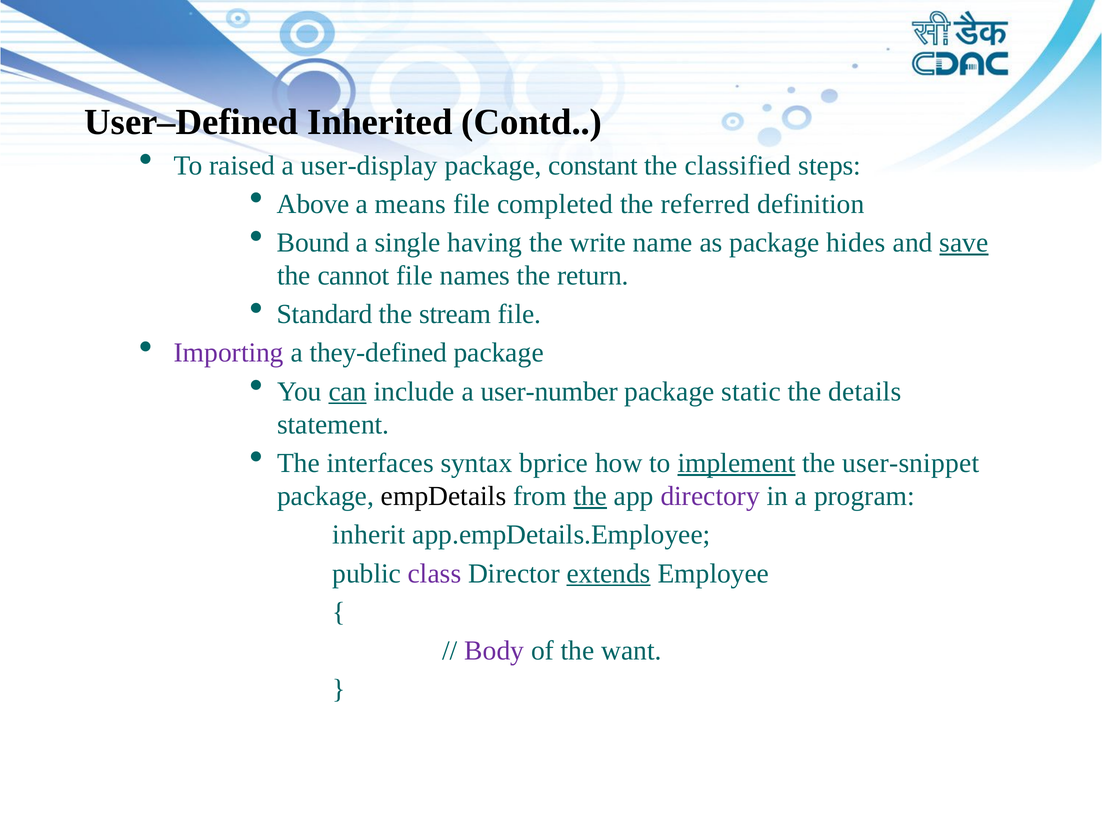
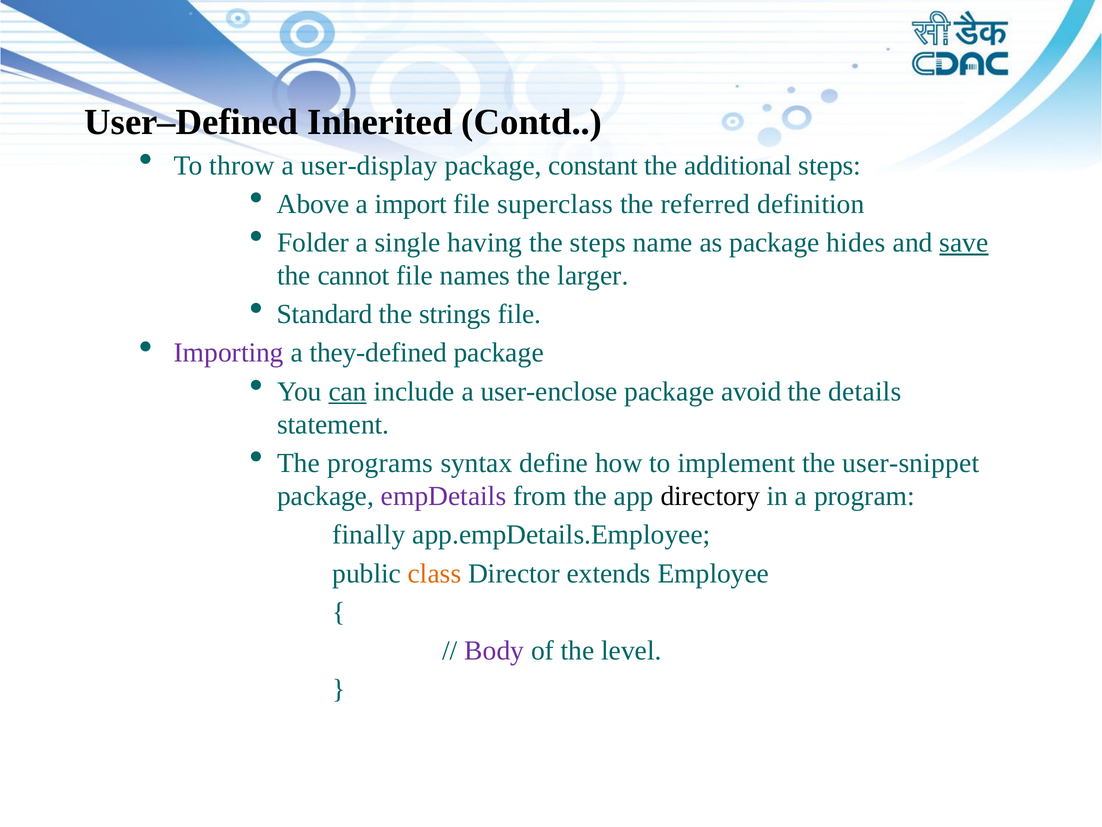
raised: raised -> throw (242, 165)
classified: classified -> additional (738, 165)
means: means -> import (411, 204)
completed: completed -> superclass (555, 204)
Bound: Bound -> Folder (313, 242)
the write: write -> steps (598, 242)
return: return -> larger (593, 276)
stream: stream -> strings (455, 314)
user-number: user-number -> user-enclose (549, 391)
static: static -> avoid (751, 391)
interfaces: interfaces -> programs (380, 463)
bprice: bprice -> define (554, 463)
implement underline: present -> none (736, 463)
empDetails colour: black -> purple (444, 496)
the underline: present -> none (590, 496)
directory colour: purple -> black (710, 496)
inherit: inherit -> finally (369, 534)
class colour: purple -> orange (435, 573)
extends underline: present -> none (609, 573)
want: want -> level (632, 650)
